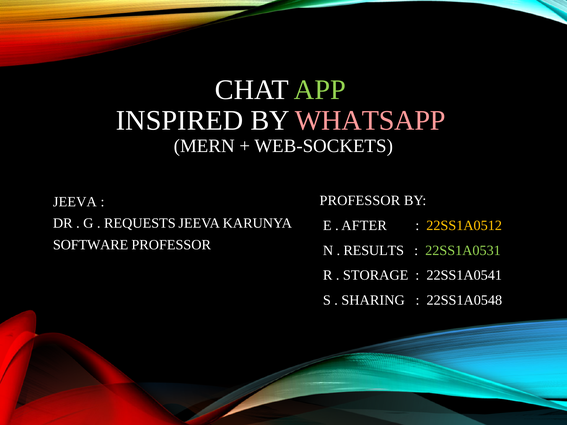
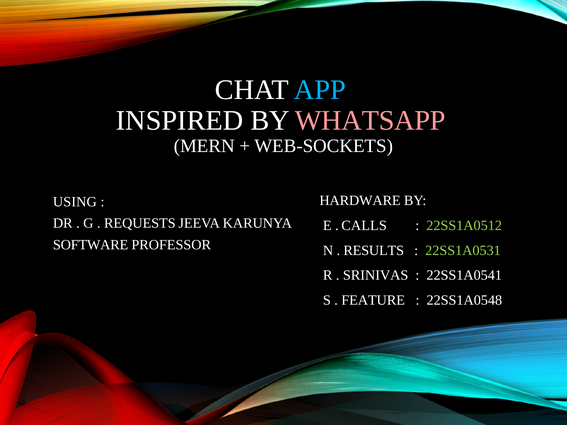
APP colour: light green -> light blue (320, 90)
PROFESSOR: PROFESSOR -> HARDWARE (360, 201)
JEEVA: JEEVA -> USING (75, 202)
AFTER: AFTER -> CALLS (364, 226)
22SS1A0512 colour: yellow -> light green (464, 226)
STORAGE: STORAGE -> SRINIVAS (376, 275)
SHARING: SHARING -> FEATURE (373, 300)
